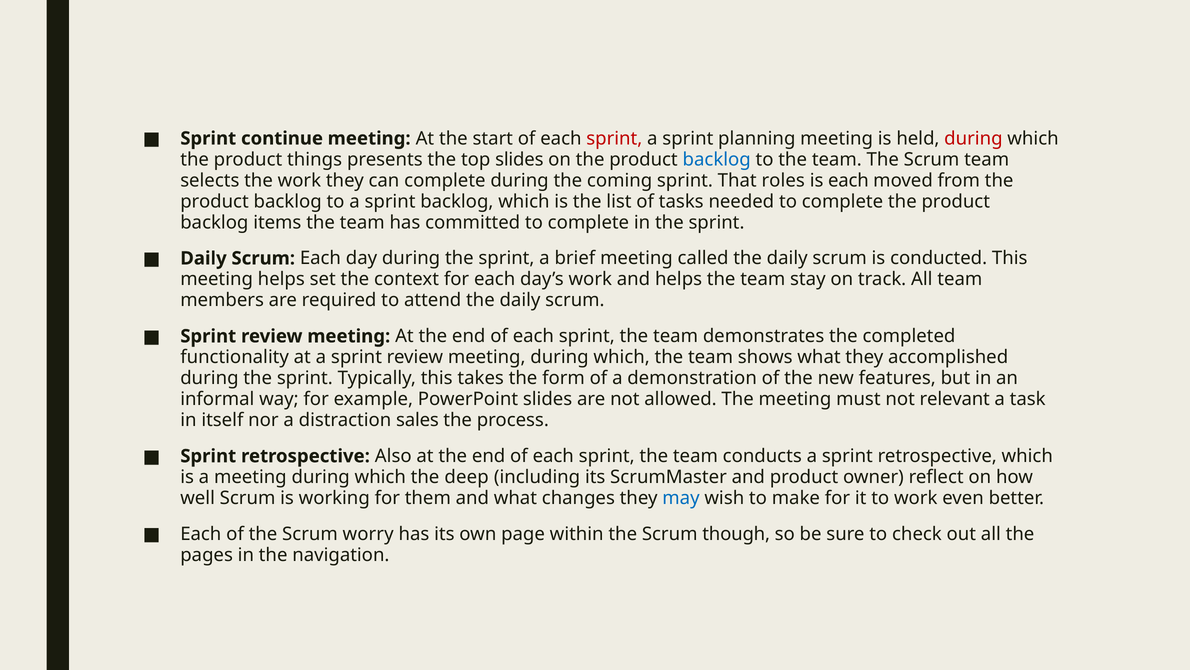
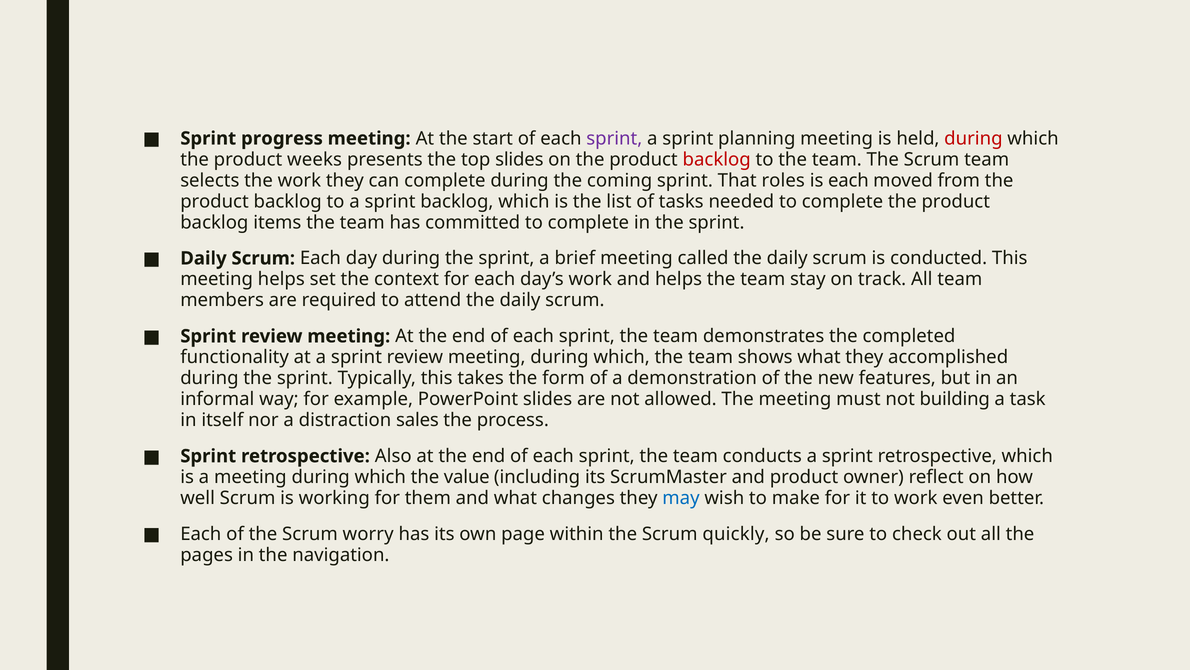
continue: continue -> progress (282, 138)
sprint colour: red -> purple (614, 138)
things: things -> weeks (315, 159)
backlog colour: blue -> red (717, 159)
relevant: relevant -> building (955, 399)
deep: deep -> value (467, 477)
though: though -> quickly (736, 534)
